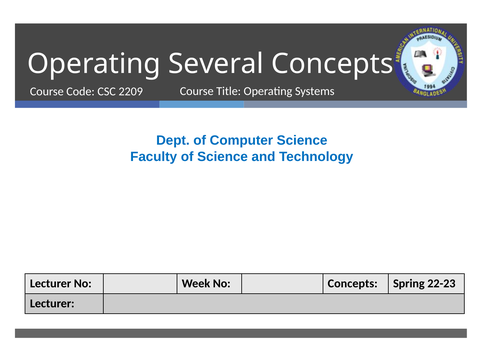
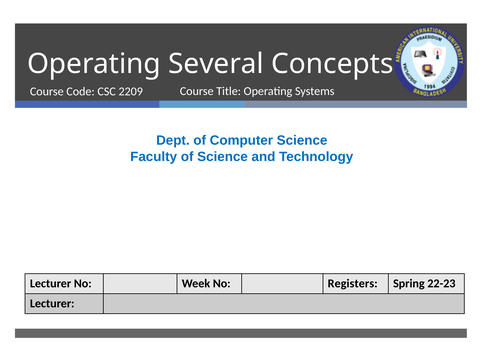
No Concepts: Concepts -> Registers (353, 283)
